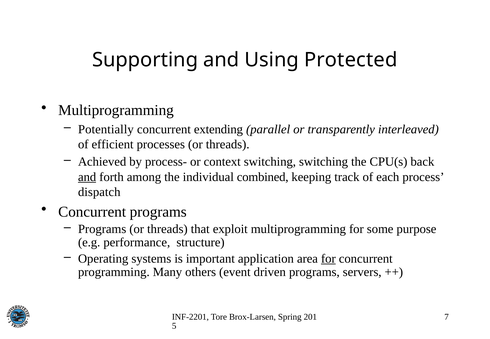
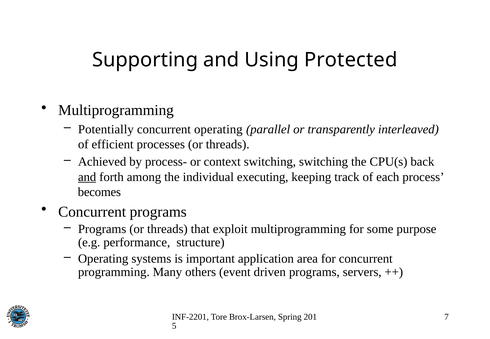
concurrent extending: extending -> operating (218, 129)
combined: combined -> executing (263, 177)
dispatch: dispatch -> becomes (99, 192)
for underline: present -> none (328, 259)
